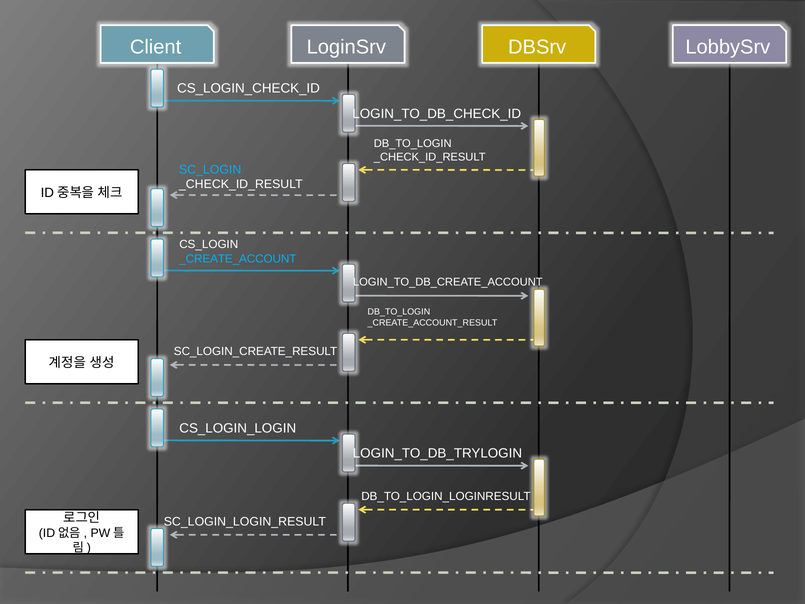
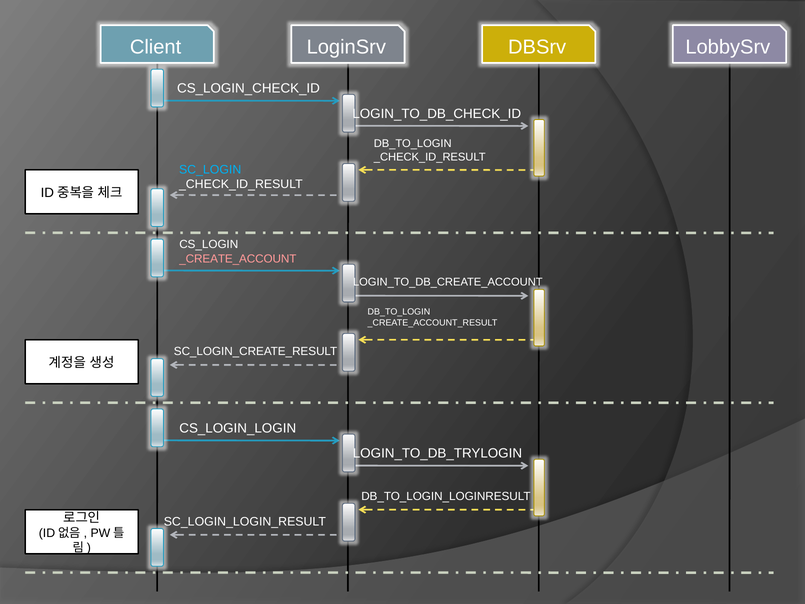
_CREATE_ACCOUNT colour: light blue -> pink (238, 259)
